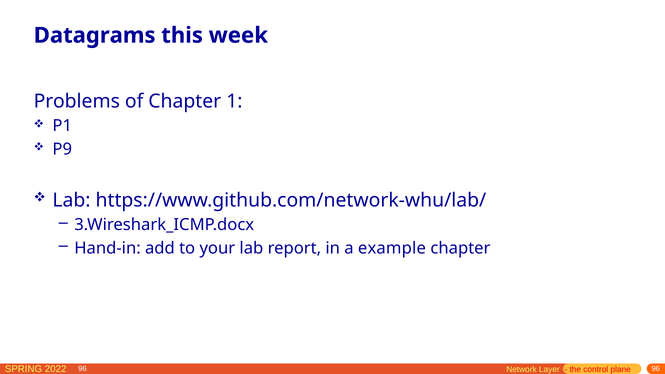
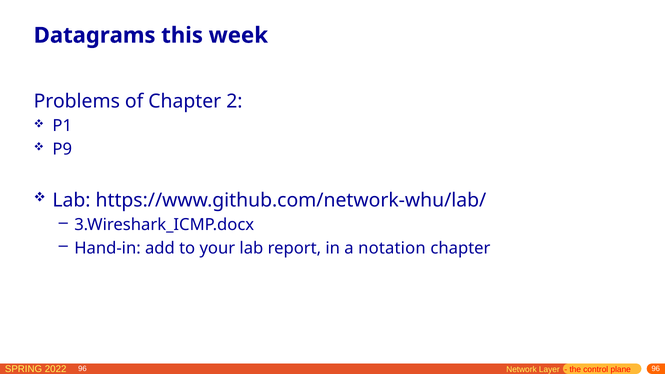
1: 1 -> 2 (234, 101)
example: example -> notation (392, 248)
